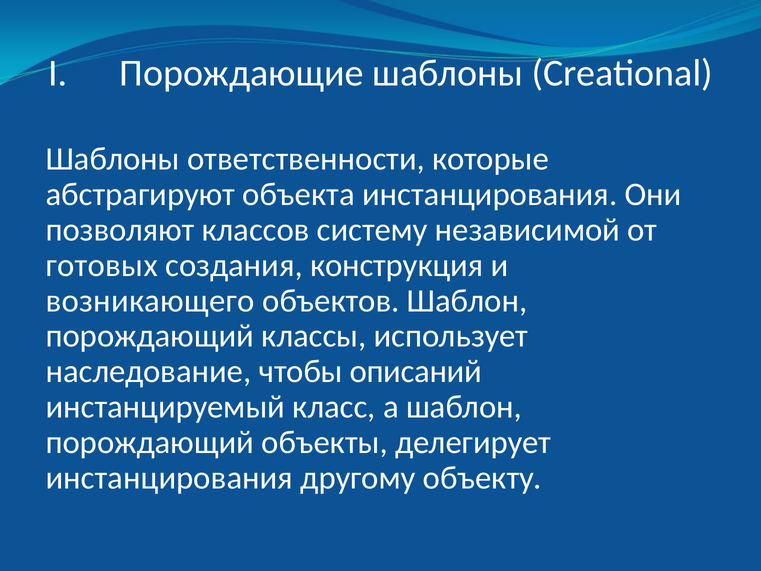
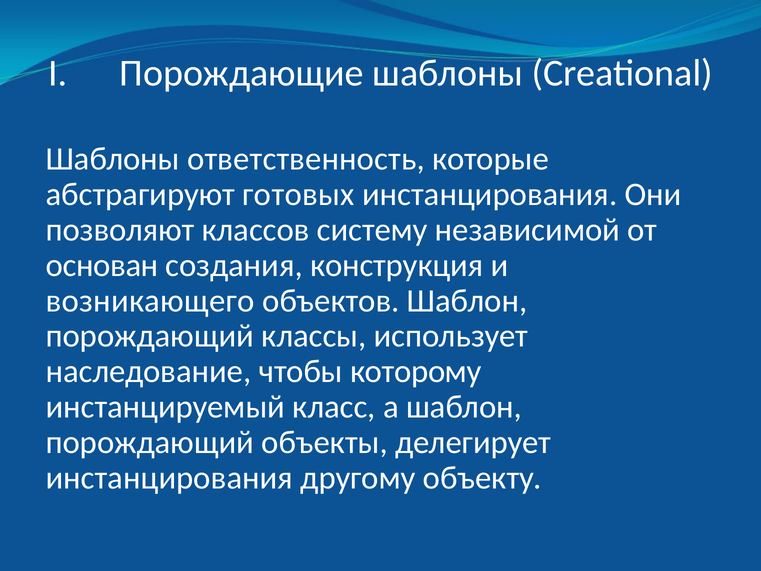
ответственности: ответственности -> ответственность (306, 159)
объекта: объекта -> готовых (298, 194)
готовых: готовых -> основан (102, 265)
описаний: описаний -> которому (416, 371)
